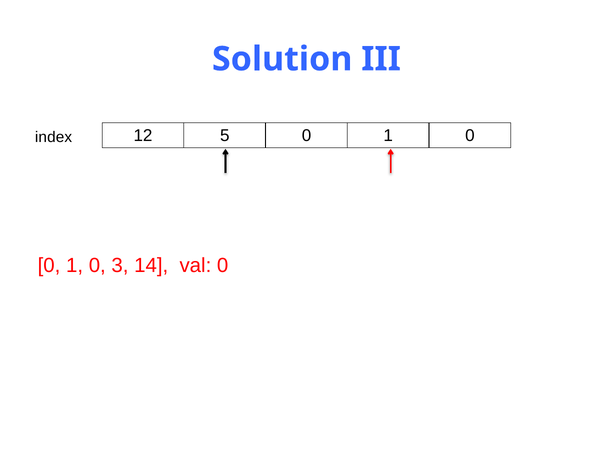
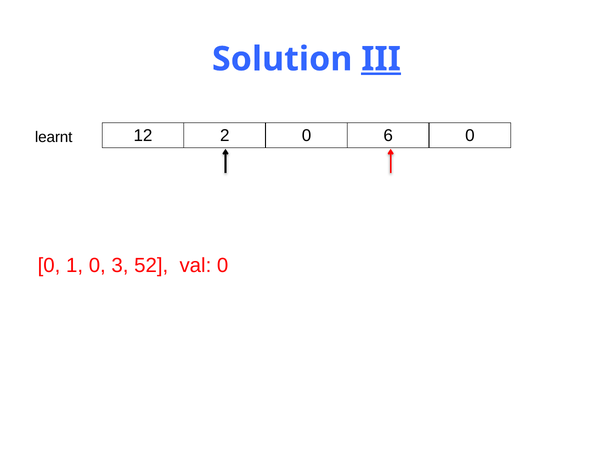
III underline: none -> present (381, 59)
5: 5 -> 2 (225, 135)
1: 1 -> 6 (388, 135)
index: index -> learnt (54, 137)
14: 14 -> 52 (151, 265)
